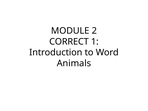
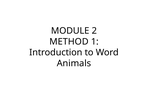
CORRECT: CORRECT -> METHOD (69, 42)
